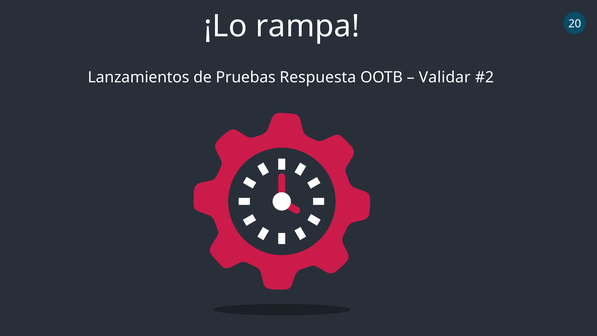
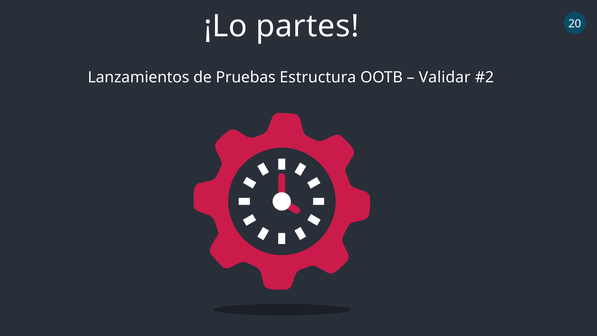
rampa: rampa -> partes (307, 26)
Respuesta: Respuesta -> Estructura (318, 77)
